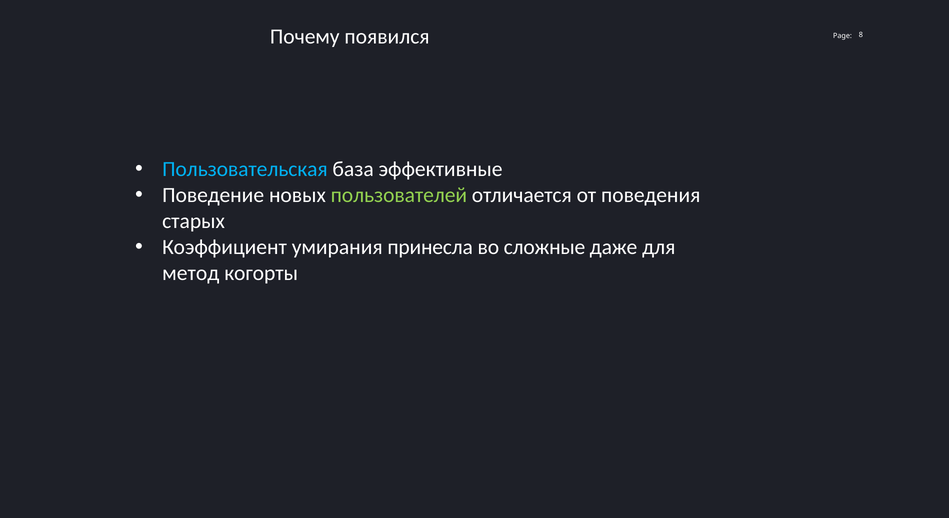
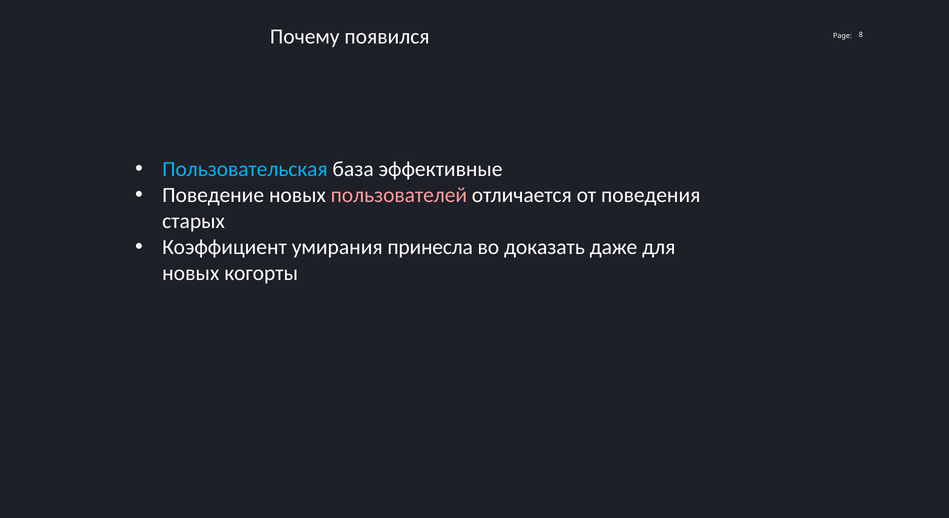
пользователей colour: light green -> pink (399, 195)
сложные: сложные -> доказать (544, 247)
метод: метод -> новых (191, 273)
